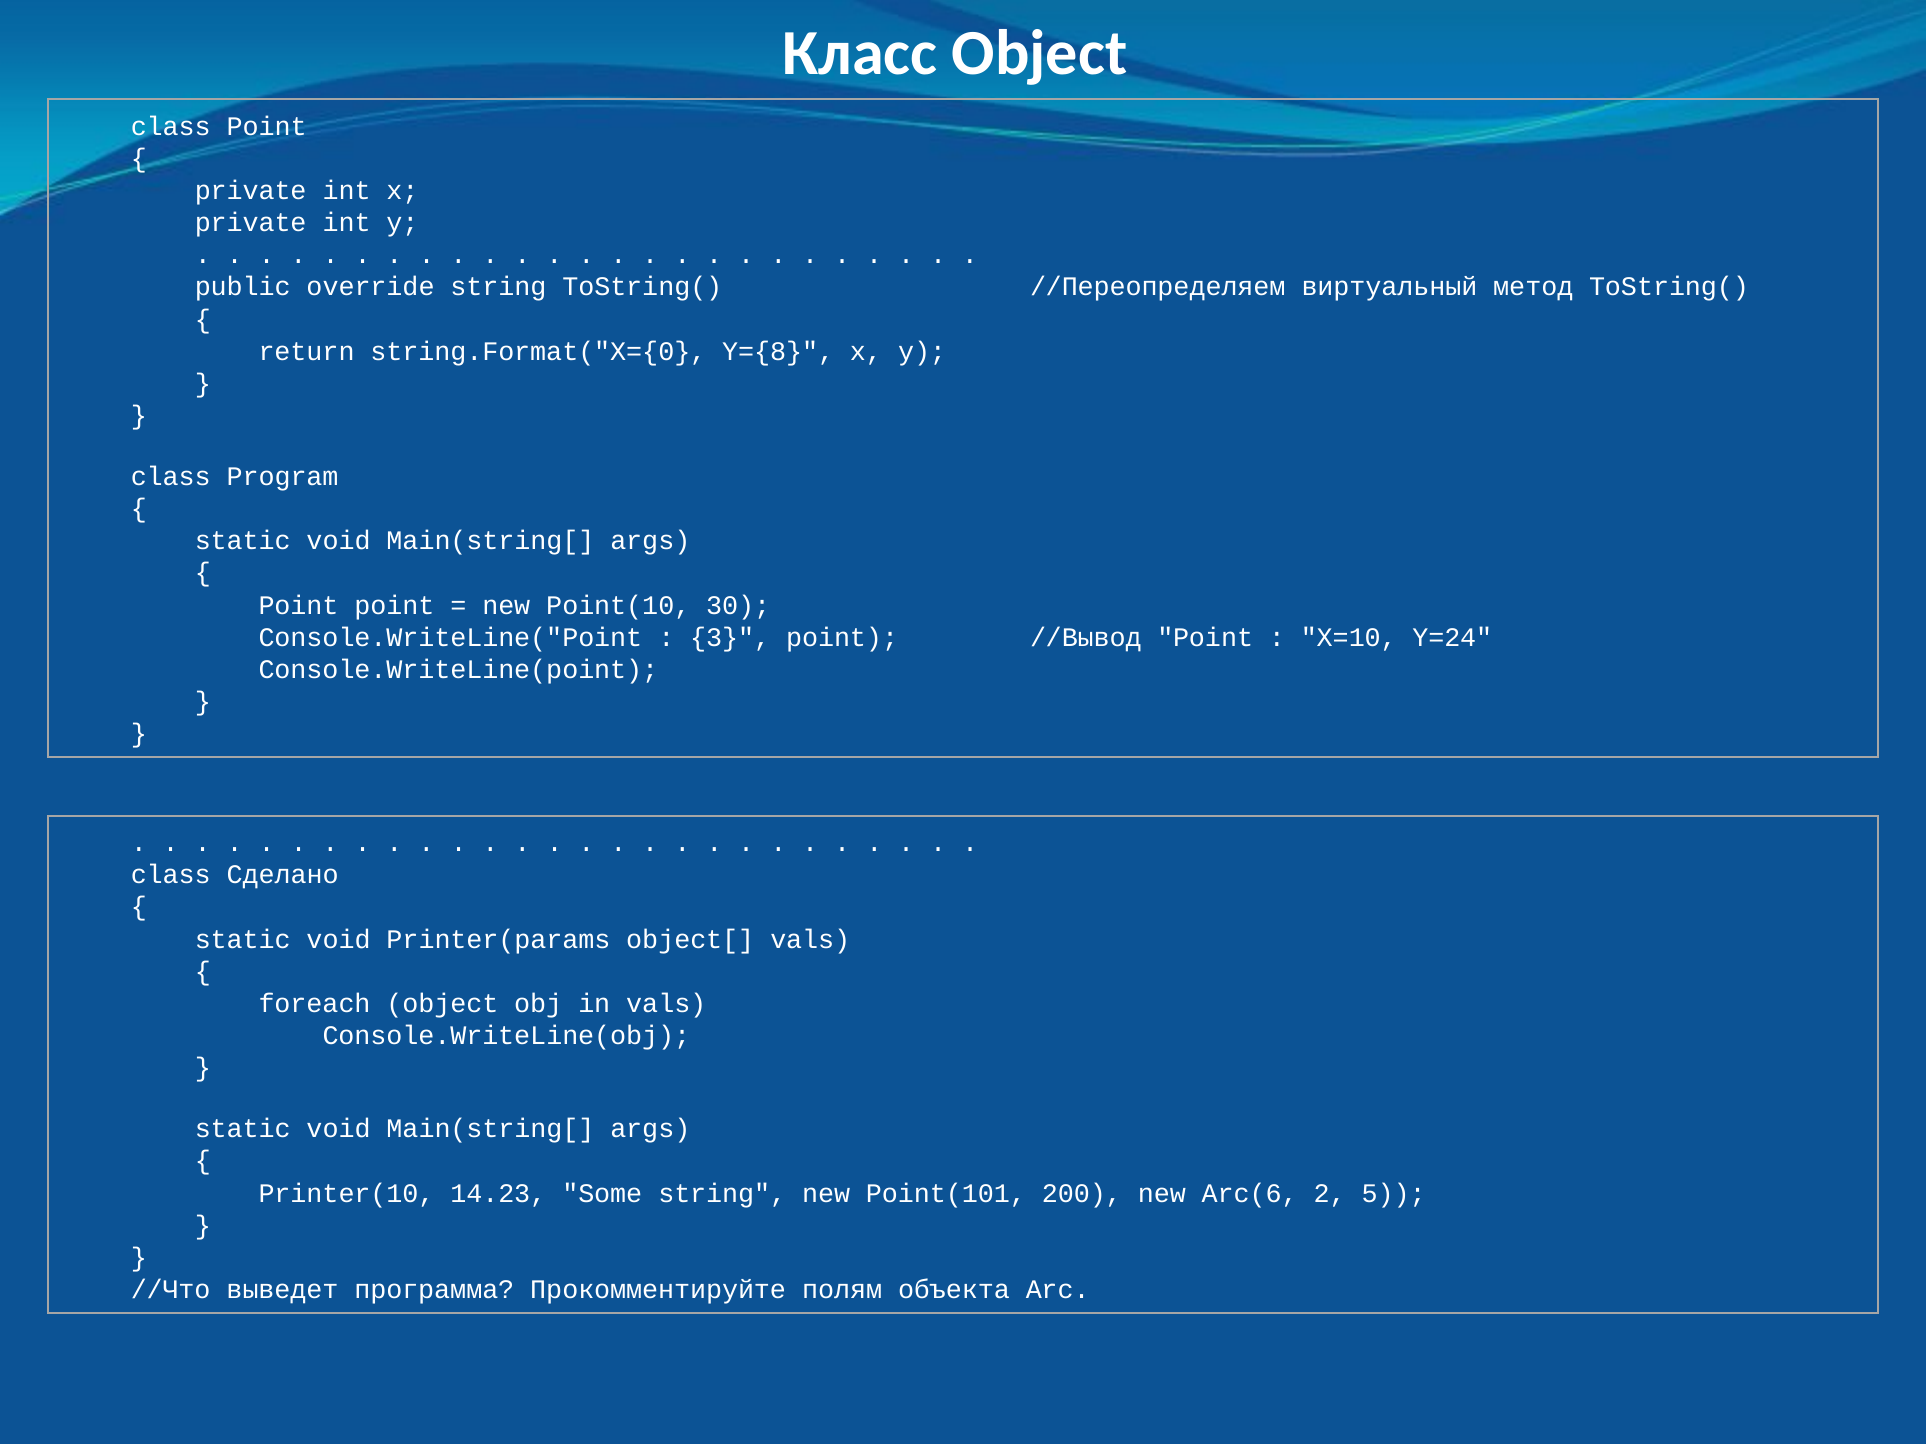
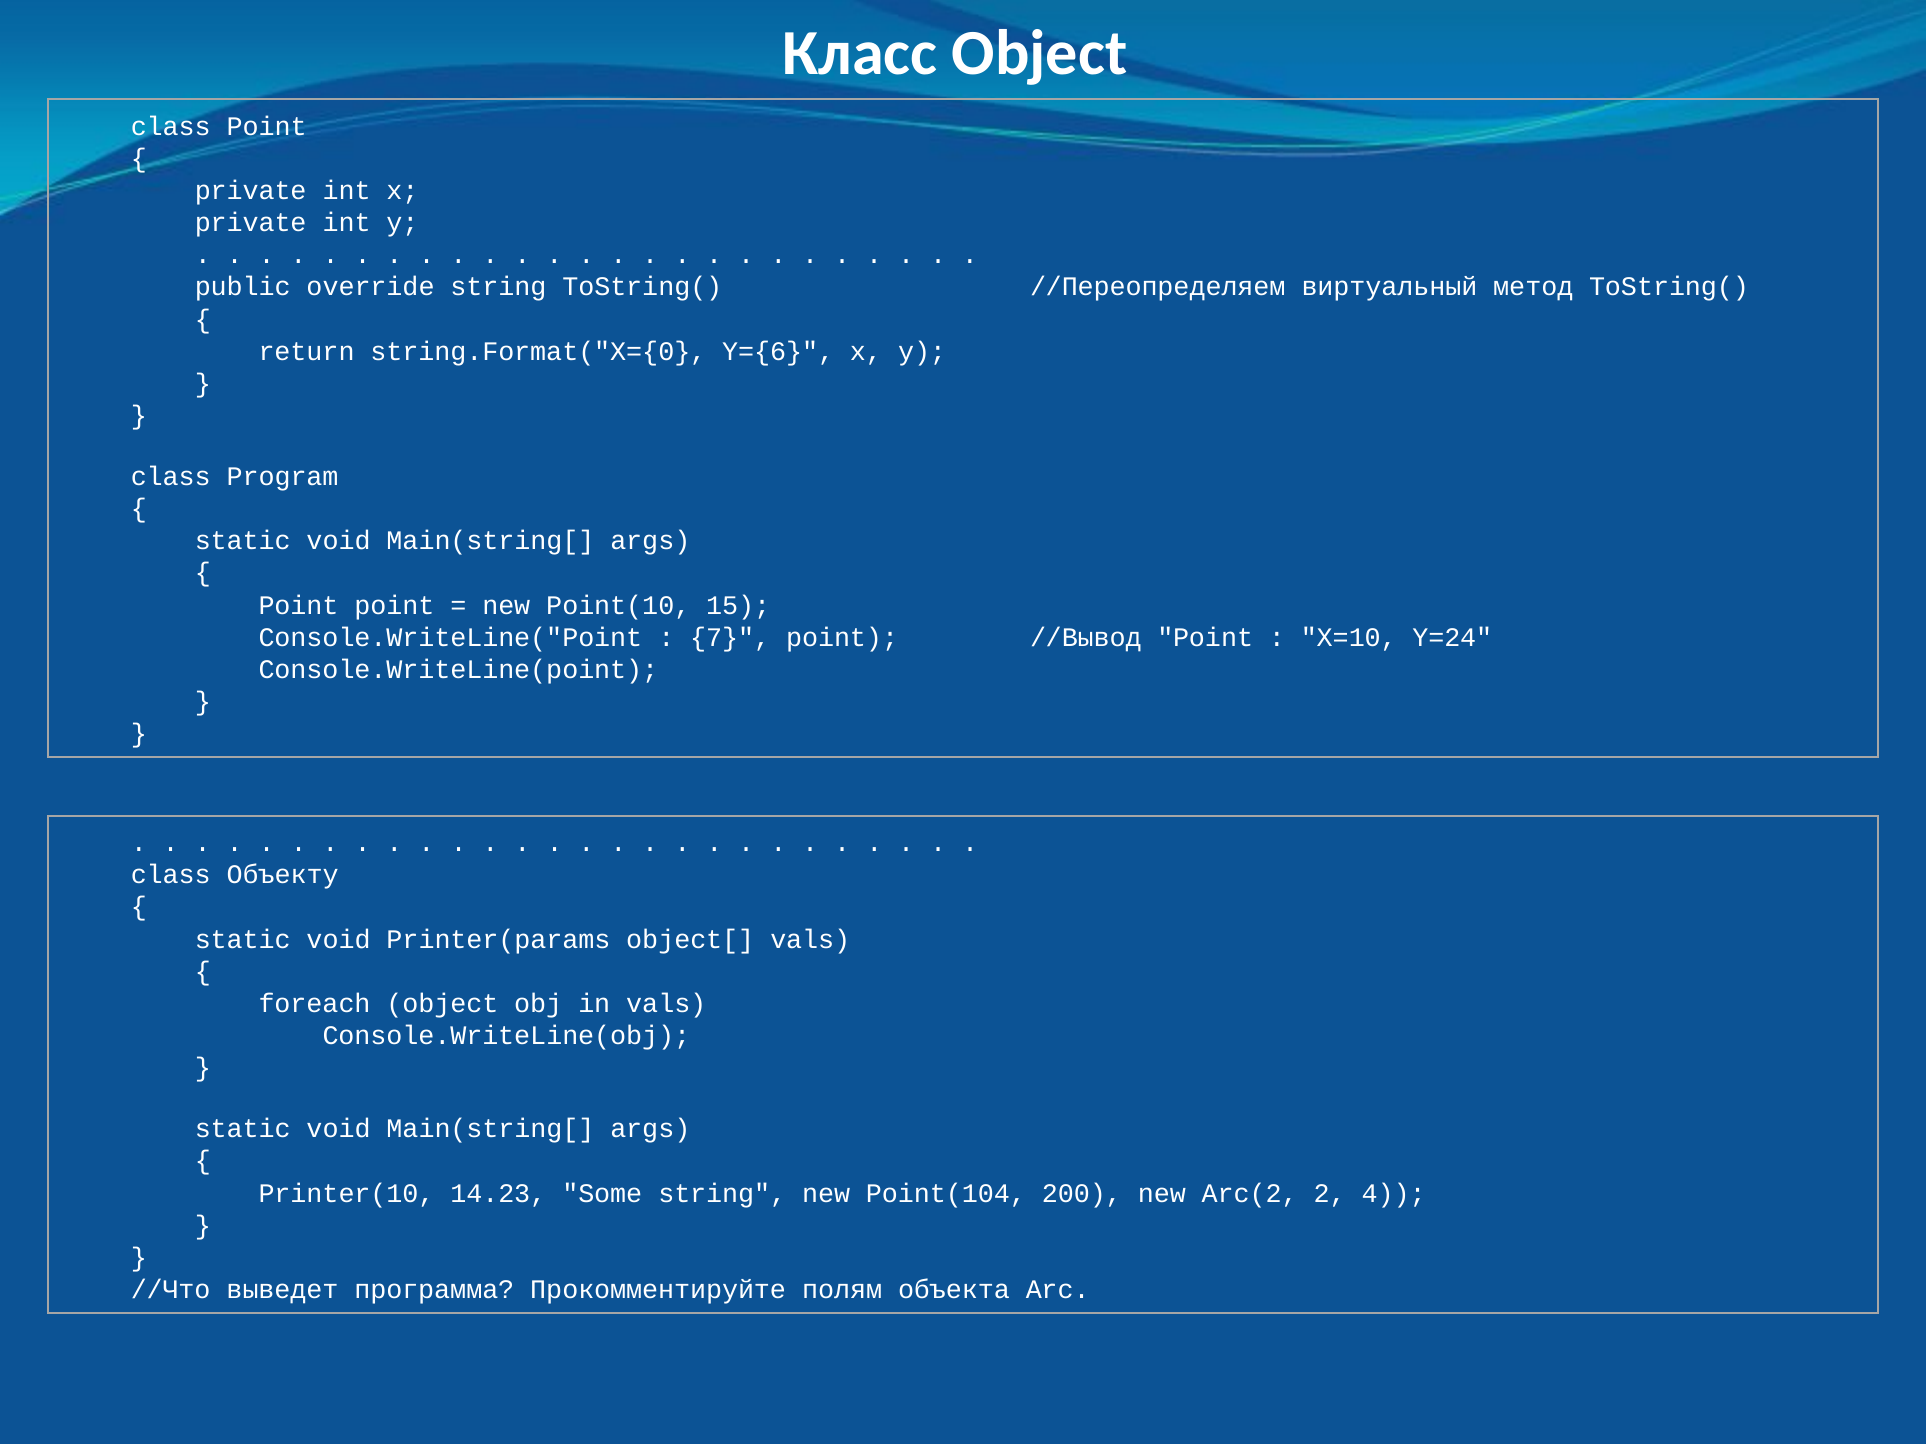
Y={8: Y={8 -> Y={6 (778, 351)
30: 30 -> 15 (738, 606)
3: 3 -> 7 (730, 638)
Сделано: Сделано -> Объекту (283, 875)
Point(101: Point(101 -> Point(104 (946, 1194)
Arc(6: Arc(6 -> Arc(2 (1250, 1194)
5: 5 -> 4 (1394, 1194)
